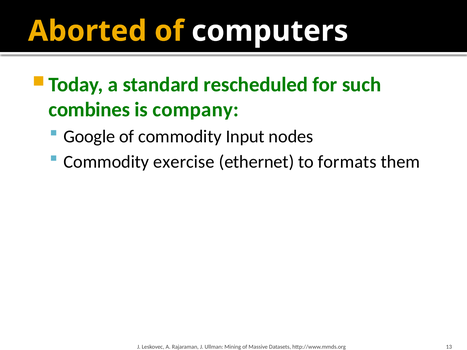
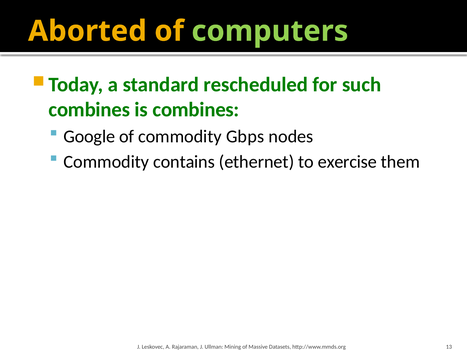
computers colour: white -> light green (270, 31)
is company: company -> combines (196, 110)
Input: Input -> Gbps (245, 136)
exercise: exercise -> contains (184, 162)
formats: formats -> exercise (347, 162)
